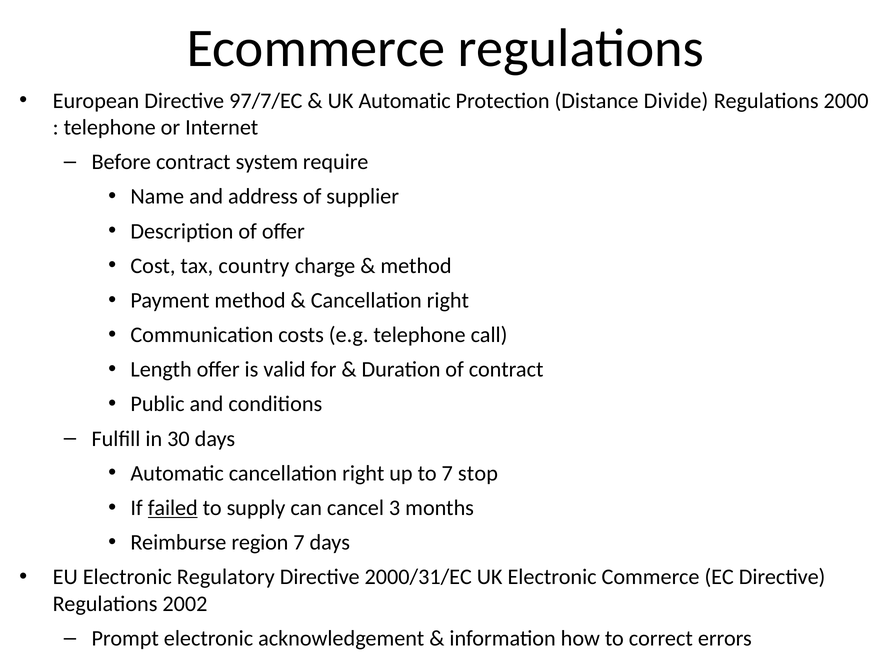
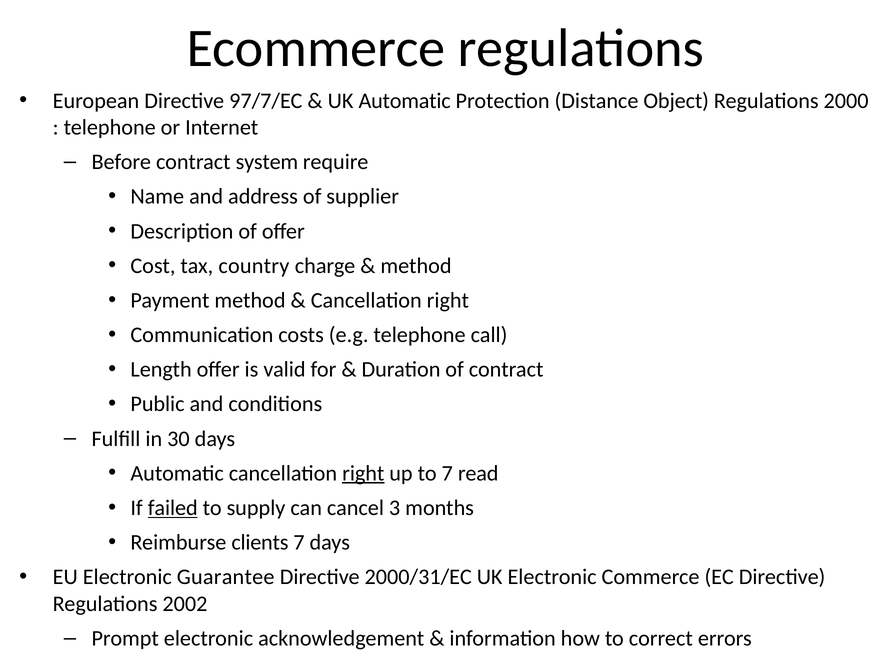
Divide: Divide -> Object (676, 101)
right underline: none -> present (363, 473)
stop: stop -> read (478, 473)
region: region -> clients (260, 542)
Regulatory: Regulatory -> Guarantee (226, 577)
